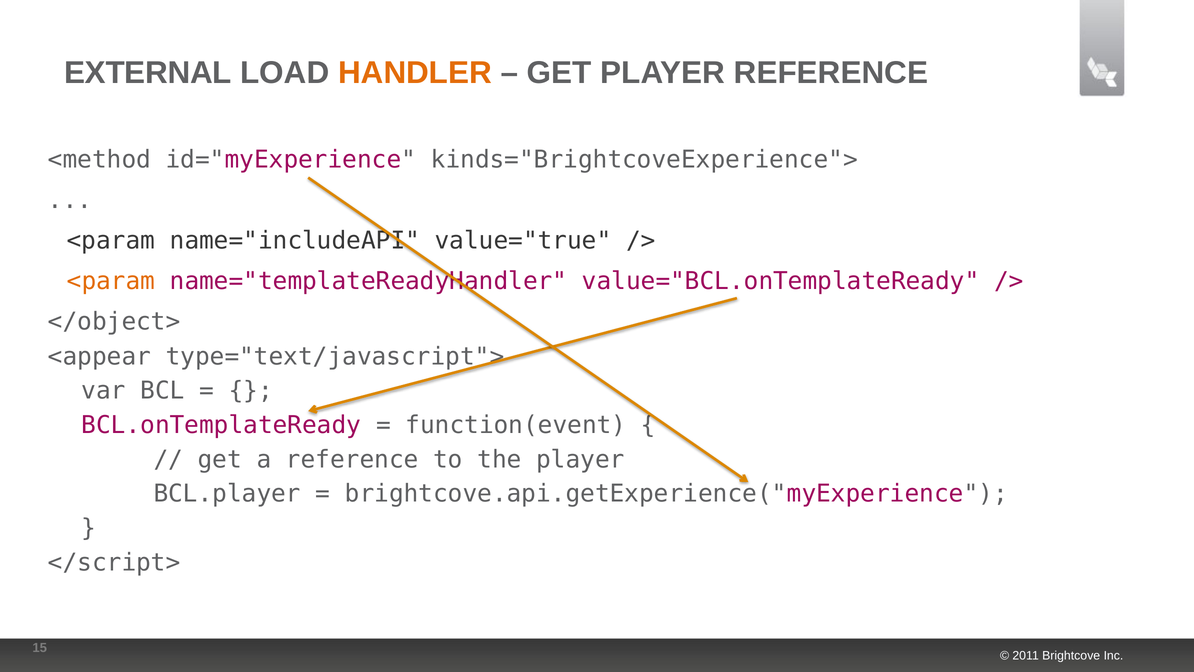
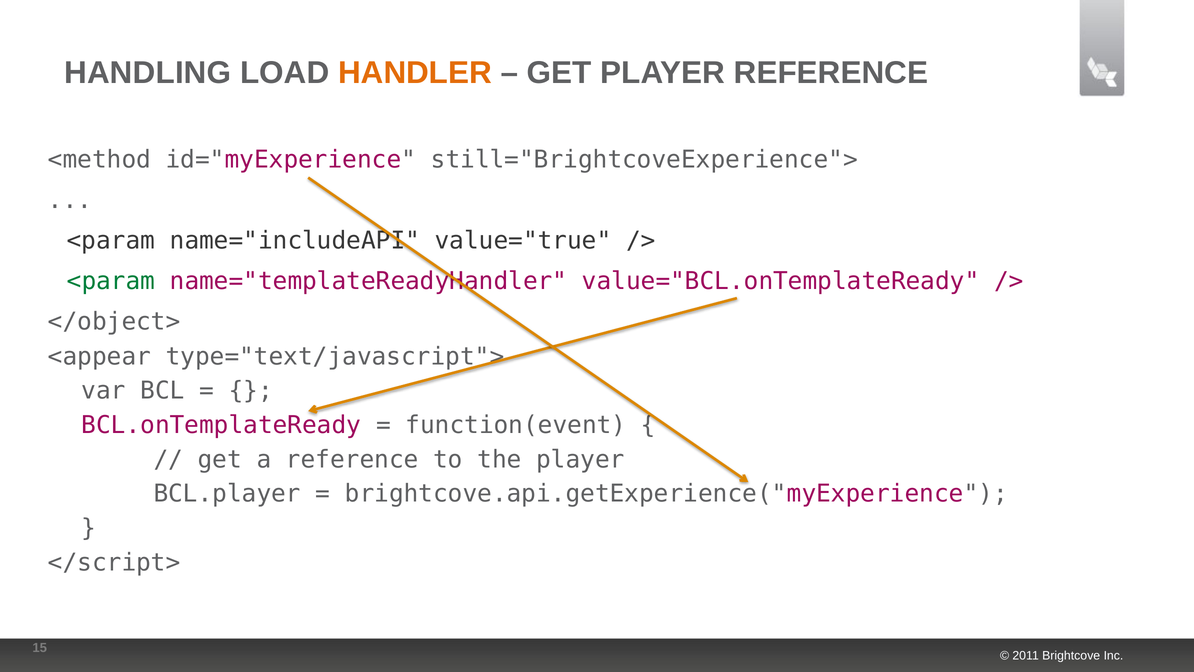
EXTERNAL: EXTERNAL -> HANDLING (148, 73)
kinds="BrightcoveExperience">: kinds="BrightcoveExperience"> -> still="BrightcoveExperience"> (644, 159)
<param colour: orange -> green (111, 281)
